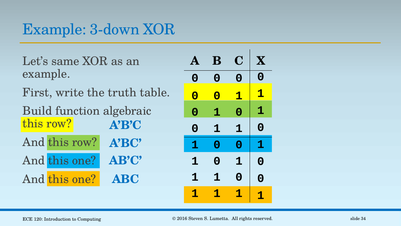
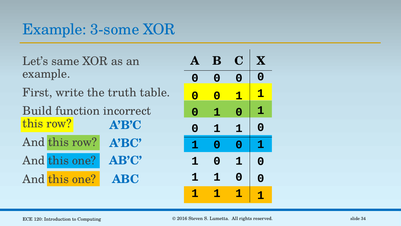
3-down: 3-down -> 3-some (115, 29)
algebraic: algebraic -> incorrect (127, 111)
